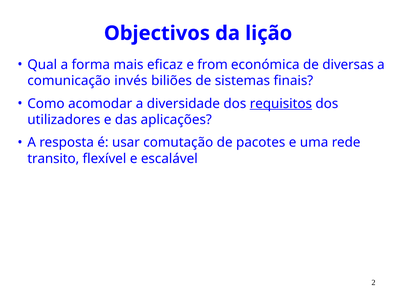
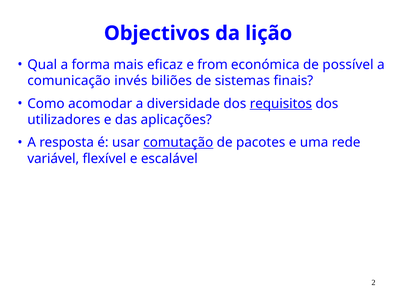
diversas: diversas -> possível (348, 65)
comutação underline: none -> present (178, 143)
transito: transito -> variável (53, 159)
